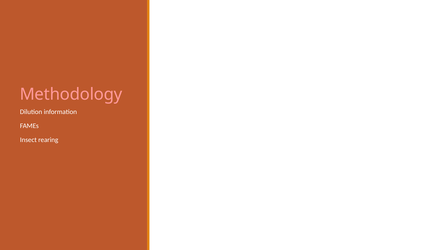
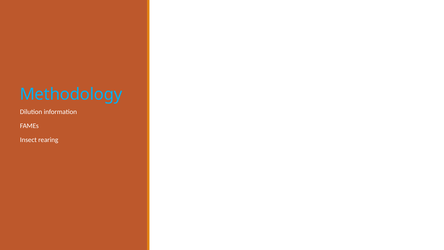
Methodology colour: pink -> light blue (71, 94)
